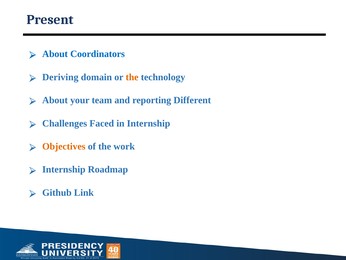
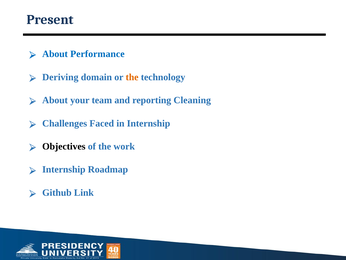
Coordinators: Coordinators -> Performance (97, 54)
Different: Different -> Cleaning (192, 100)
Objectives colour: orange -> black (64, 146)
